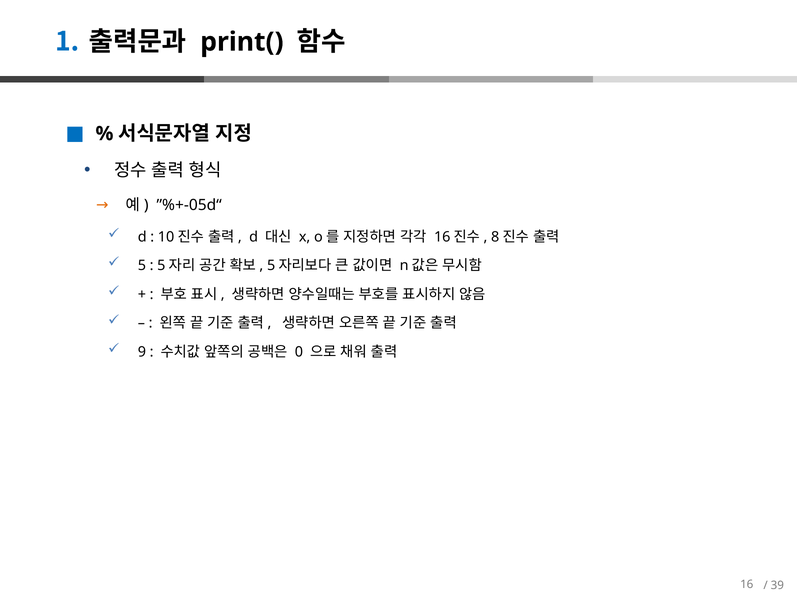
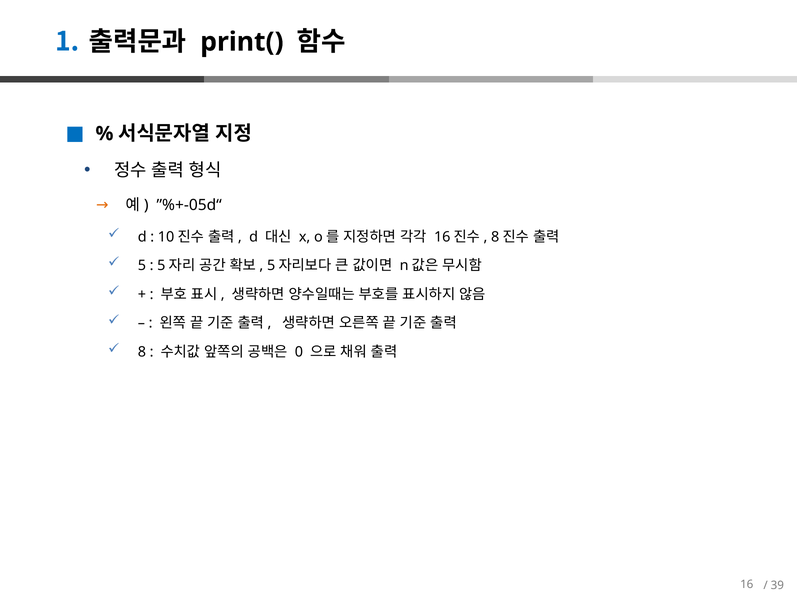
9: 9 -> 8 (142, 352)
